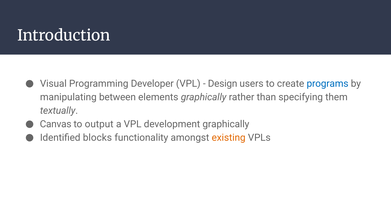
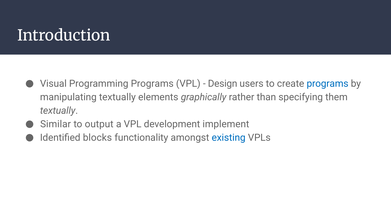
Programming Developer: Developer -> Programs (152, 84)
manipulating between: between -> textually (117, 97)
Canvas: Canvas -> Similar (56, 124)
development graphically: graphically -> implement (226, 124)
existing colour: orange -> blue (229, 138)
